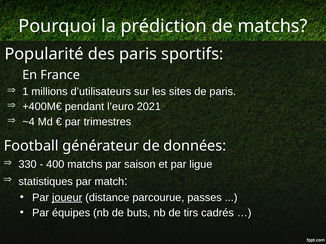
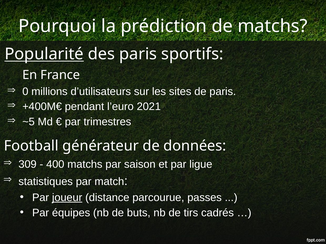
Popularité underline: none -> present (44, 54)
1: 1 -> 0 (25, 92)
~4: ~4 -> ~5 (29, 122)
330: 330 -> 309 (28, 165)
